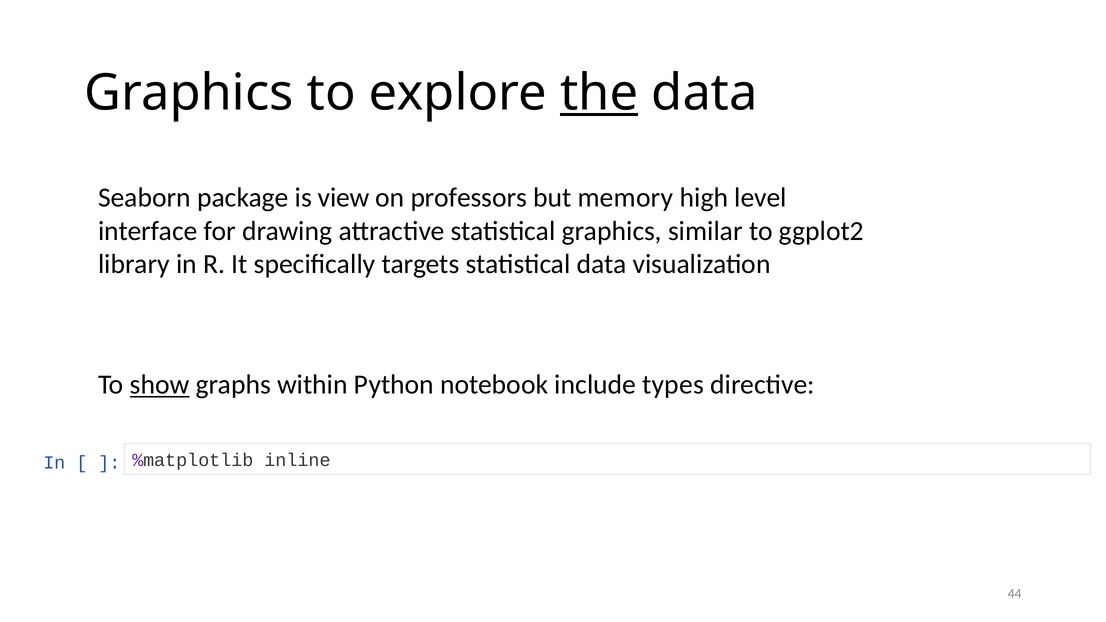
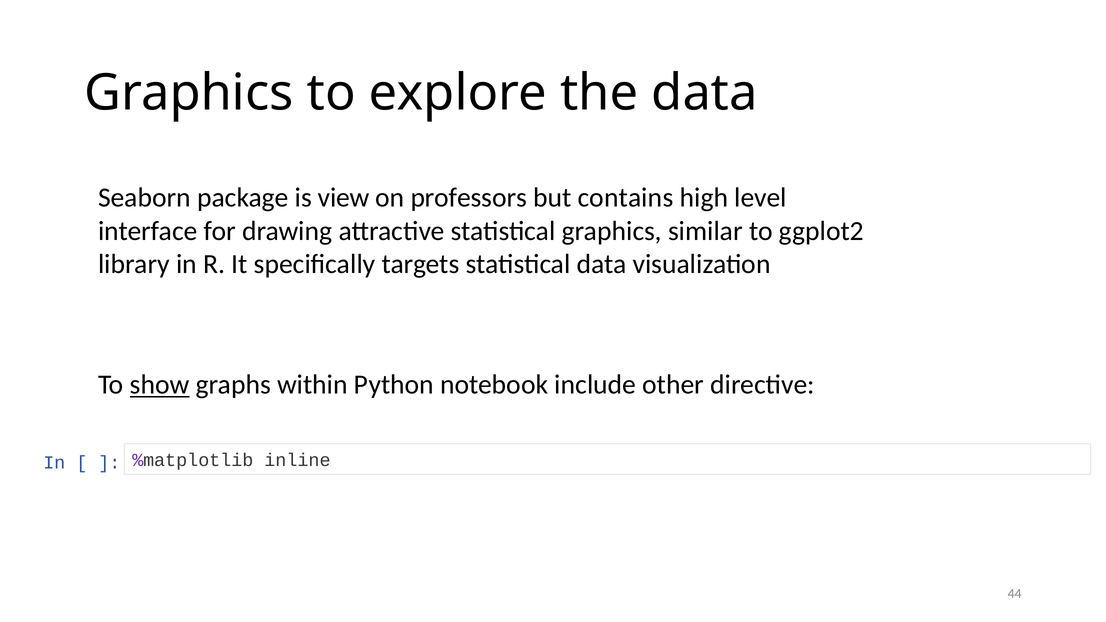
the underline: present -> none (599, 93)
memory: memory -> contains (625, 198)
types: types -> other (673, 385)
